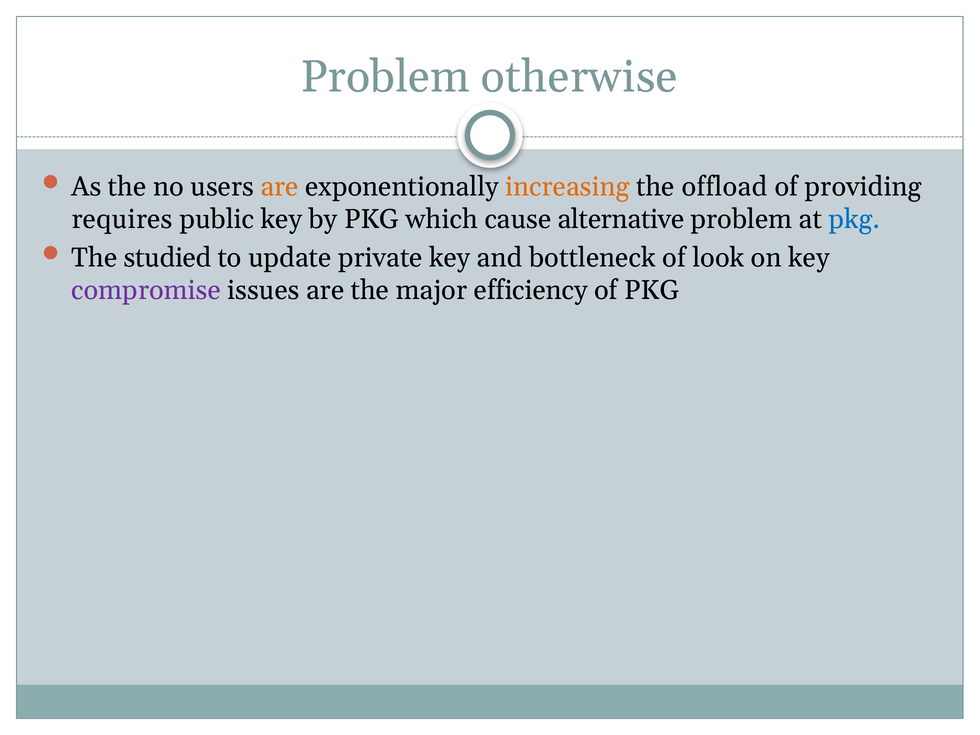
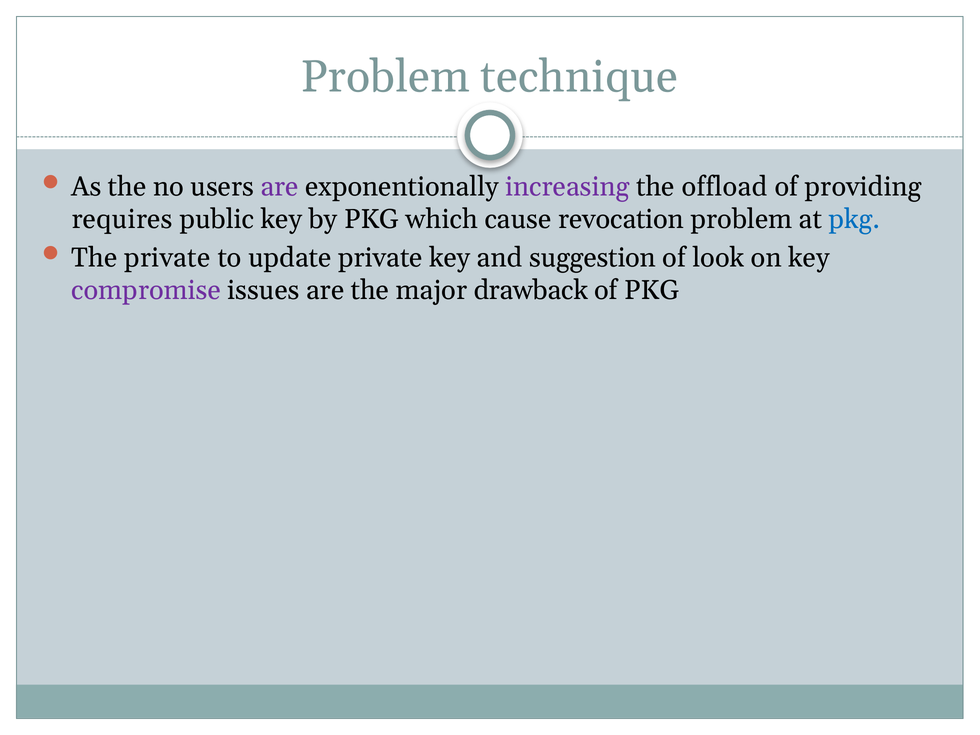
otherwise: otherwise -> technique (579, 77)
are colour: orange -> purple (280, 187)
increasing colour: orange -> purple (567, 187)
alternative: alternative -> revocation (621, 219)
The studied: studied -> private (167, 258)
bottleneck: bottleneck -> suggestion (592, 258)
efficiency: efficiency -> drawback (531, 290)
